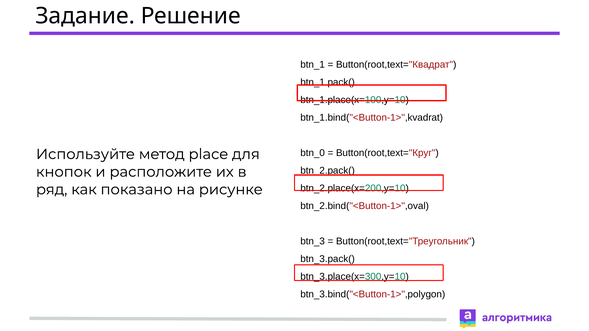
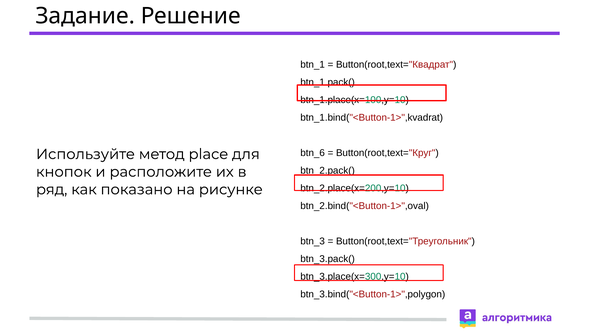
btn_0: btn_0 -> btn_6 (313, 153)
